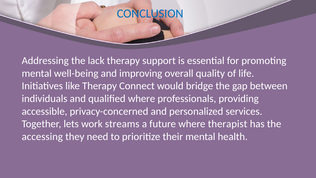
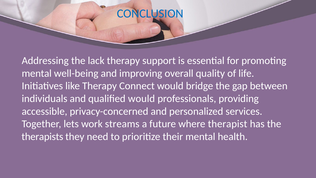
qualified where: where -> would (141, 98)
accessing: accessing -> therapists (42, 136)
